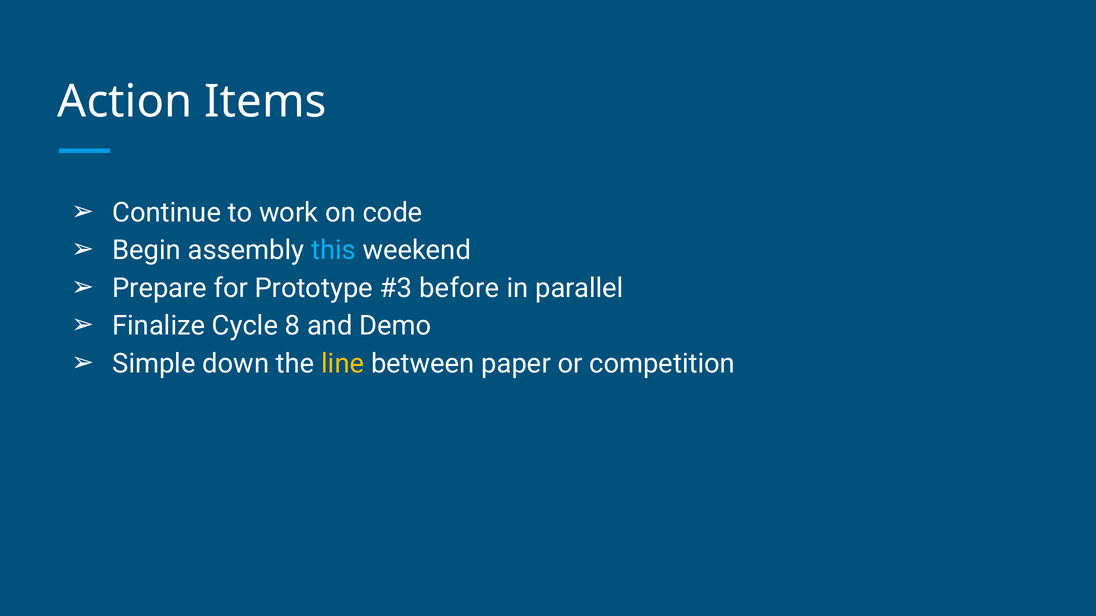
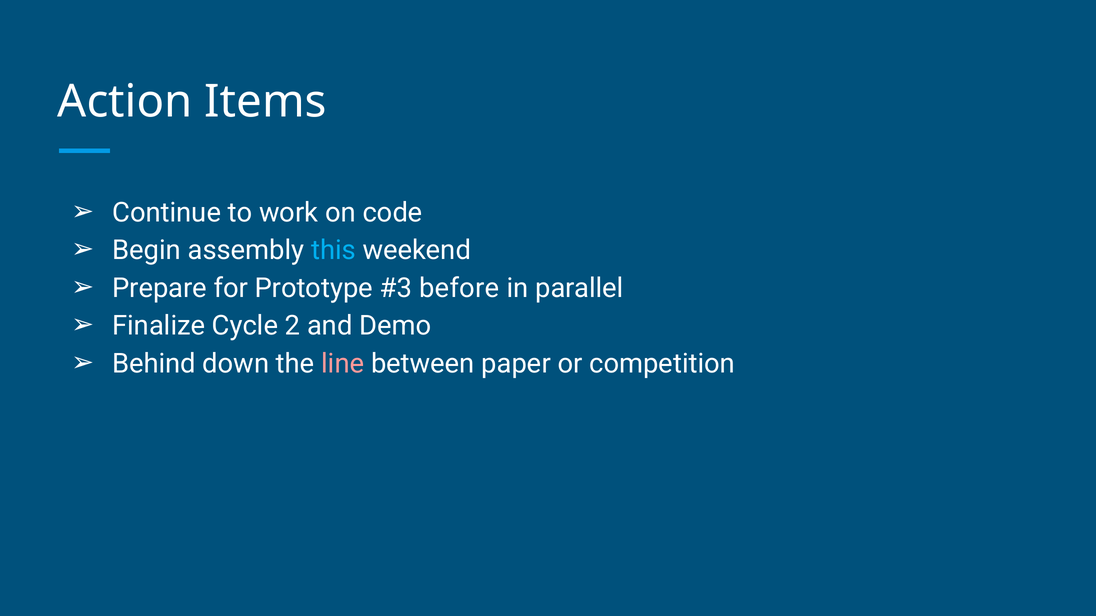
8: 8 -> 2 (293, 326)
Simple: Simple -> Behind (154, 364)
line colour: yellow -> pink (343, 364)
